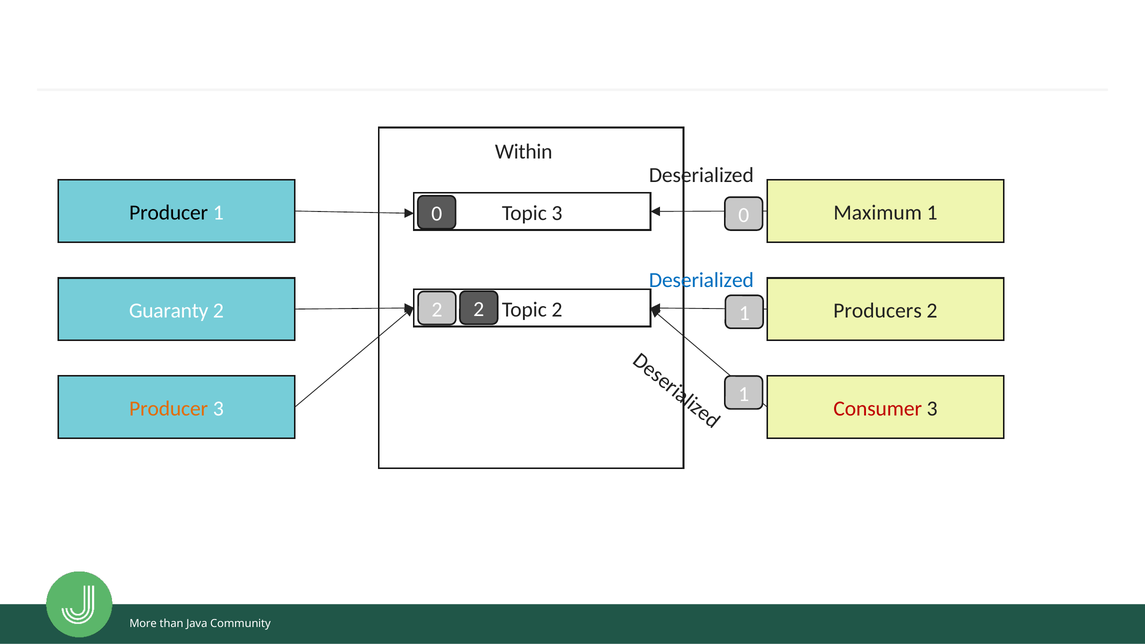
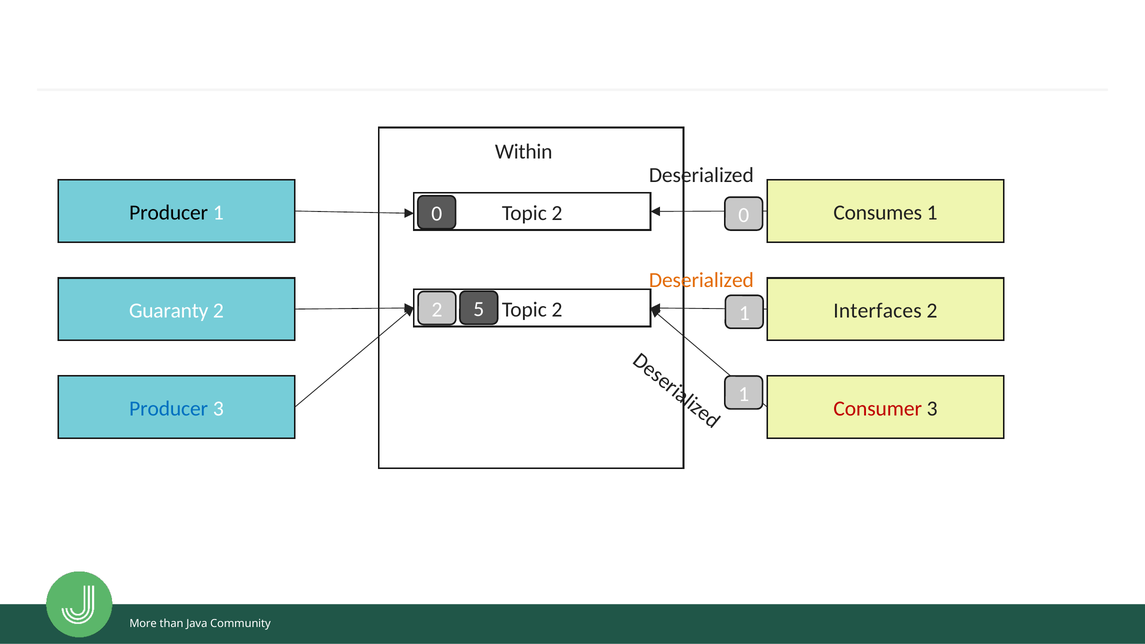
1 Topic 3: 3 -> 2 (557, 213)
Maximum: Maximum -> Consumes (878, 213)
Deserialized colour: blue -> orange (701, 280)
2 2: 2 -> 5 (479, 309)
Producers: Producers -> Interfaces (878, 311)
Producer colour: orange -> blue (169, 409)
